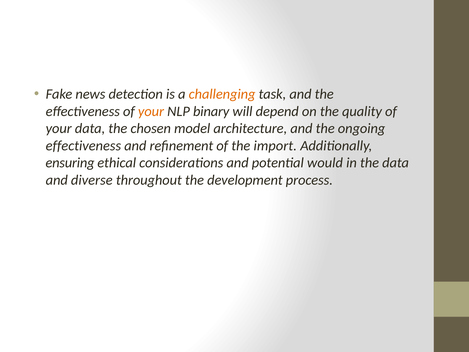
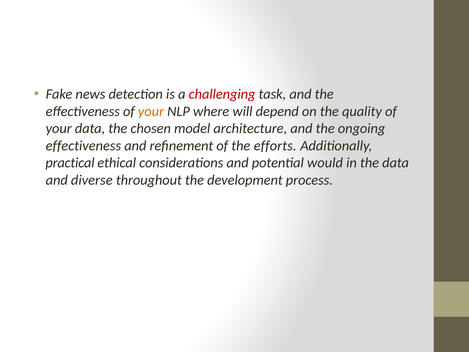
challenging colour: orange -> red (222, 94)
binary: binary -> where (211, 111)
import: import -> efforts (275, 146)
ensuring: ensuring -> practical (70, 163)
